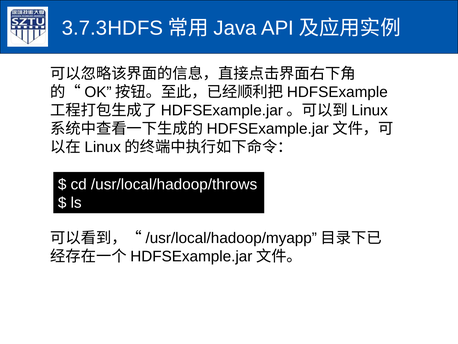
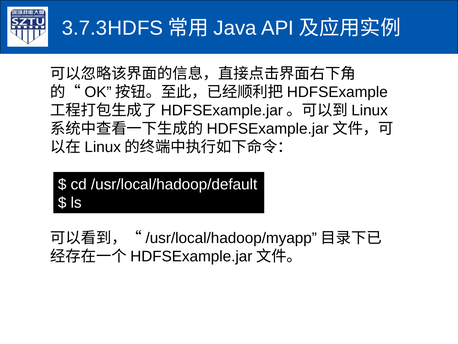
/usr/local/hadoop/throws: /usr/local/hadoop/throws -> /usr/local/hadoop/default (174, 184)
